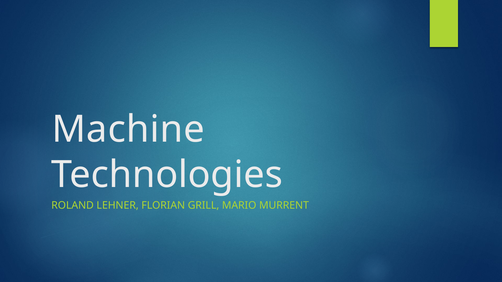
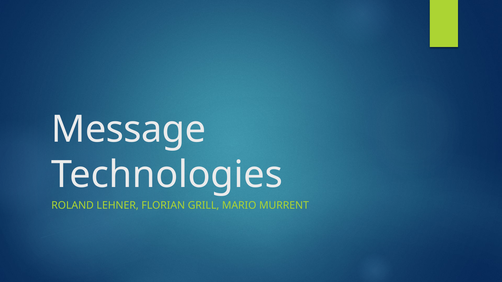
Machine: Machine -> Message (129, 130)
